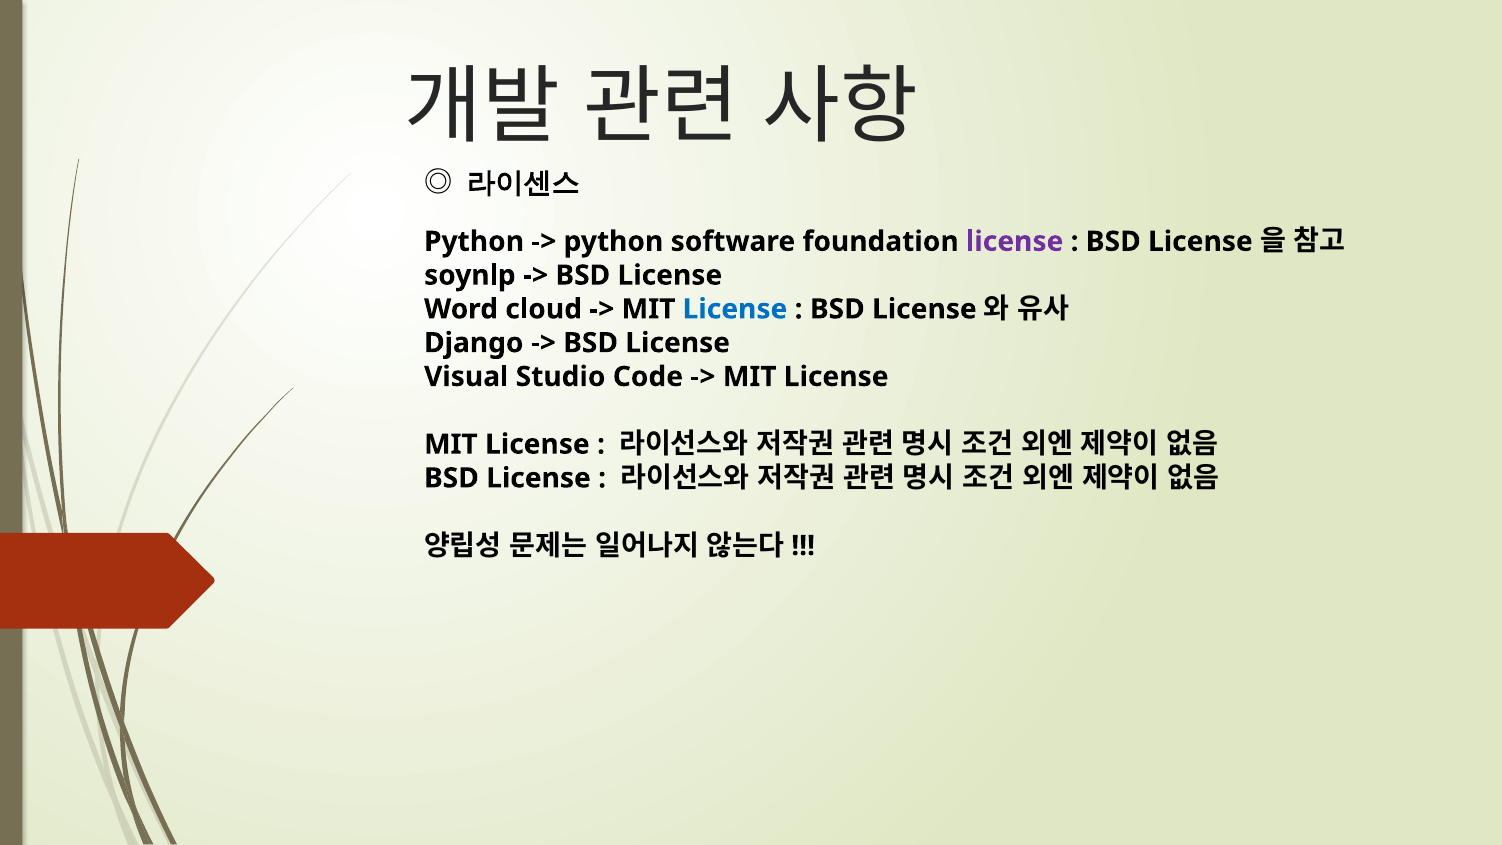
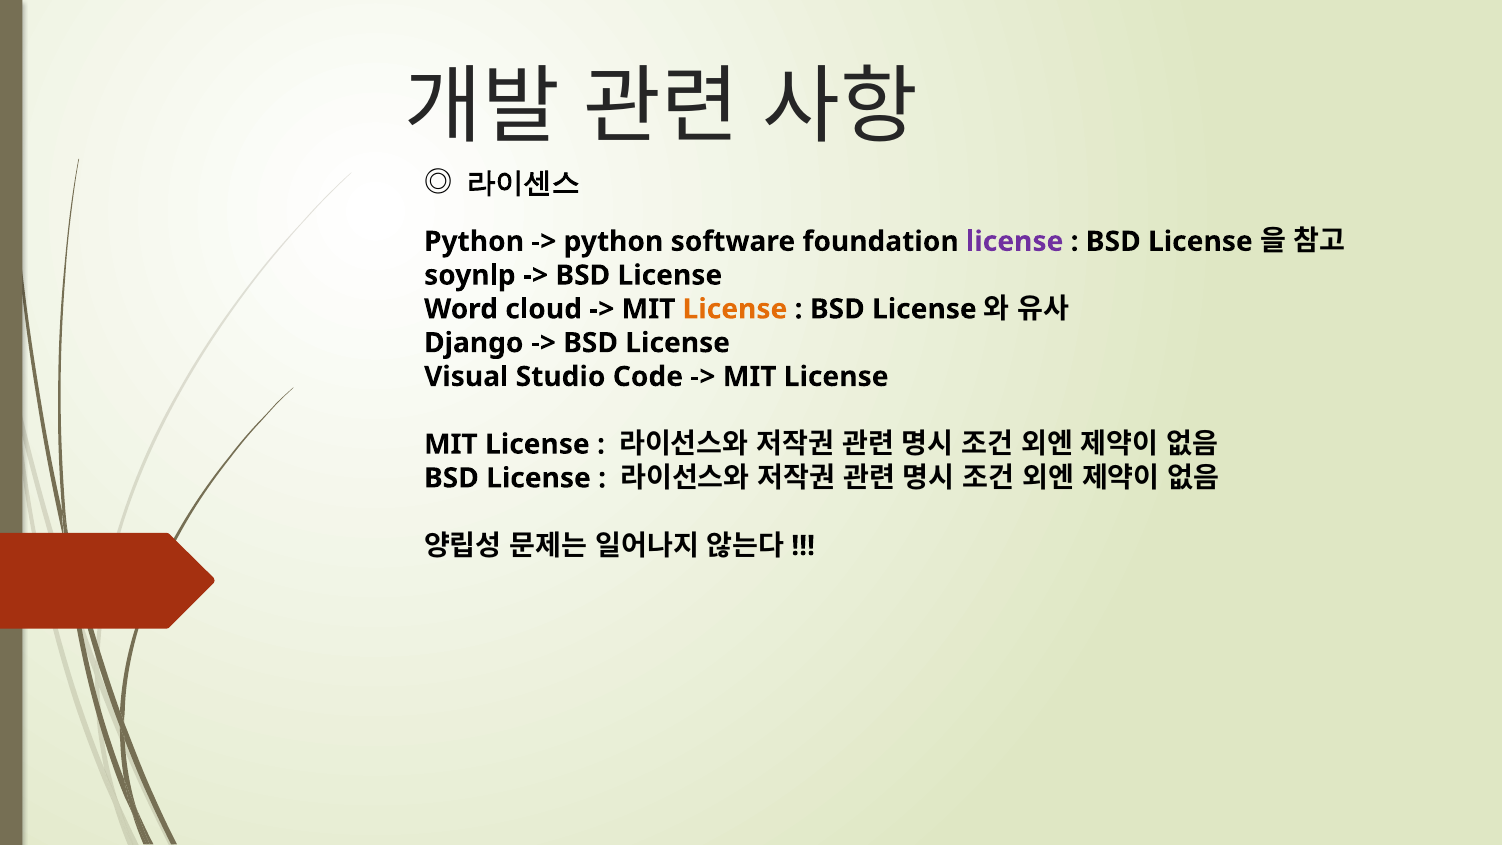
License colour: blue -> orange (735, 309)
